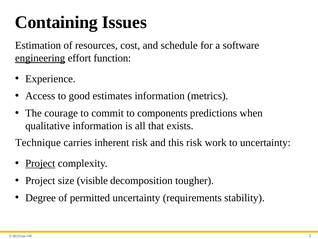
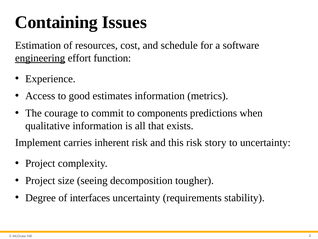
Technique: Technique -> Implement (38, 142)
work: work -> story (216, 142)
Project underline: present -> none (40, 163)
visible: visible -> seeing (92, 180)
permitted: permitted -> interfaces (90, 197)
